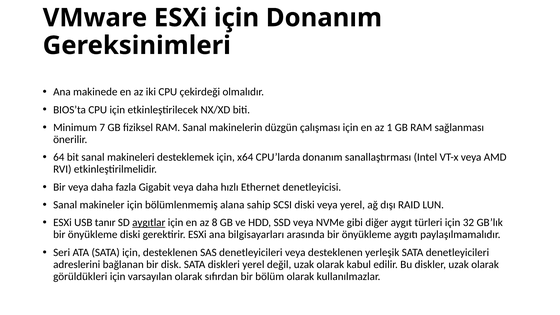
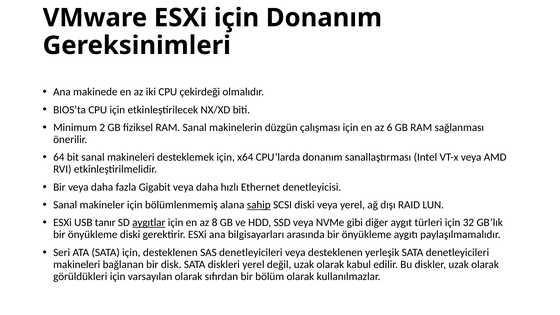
7: 7 -> 2 (102, 127)
1: 1 -> 6 (390, 127)
sahip underline: none -> present (259, 205)
adreslerini: adreslerini -> makineleri (77, 264)
